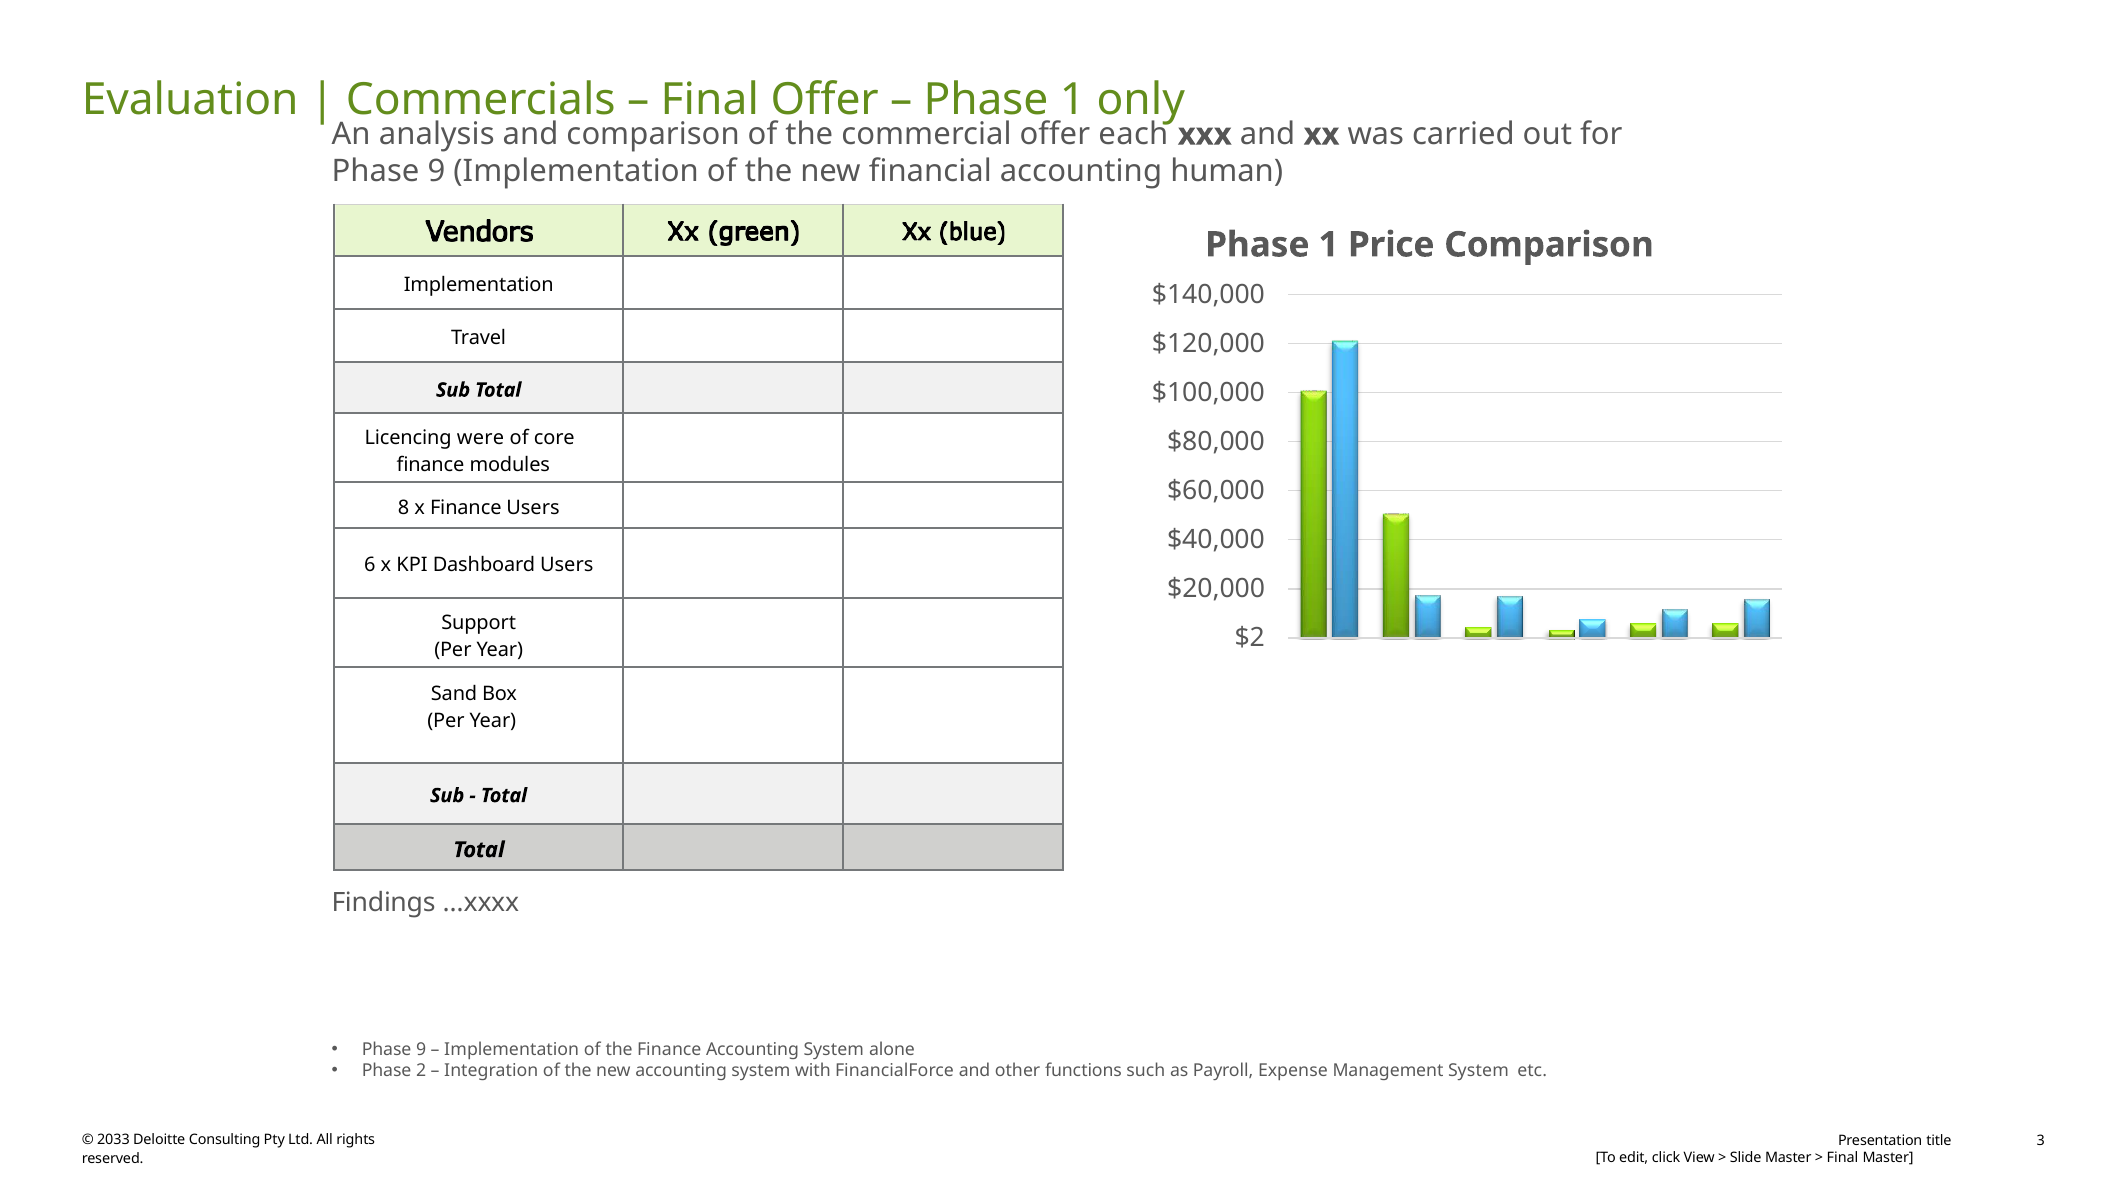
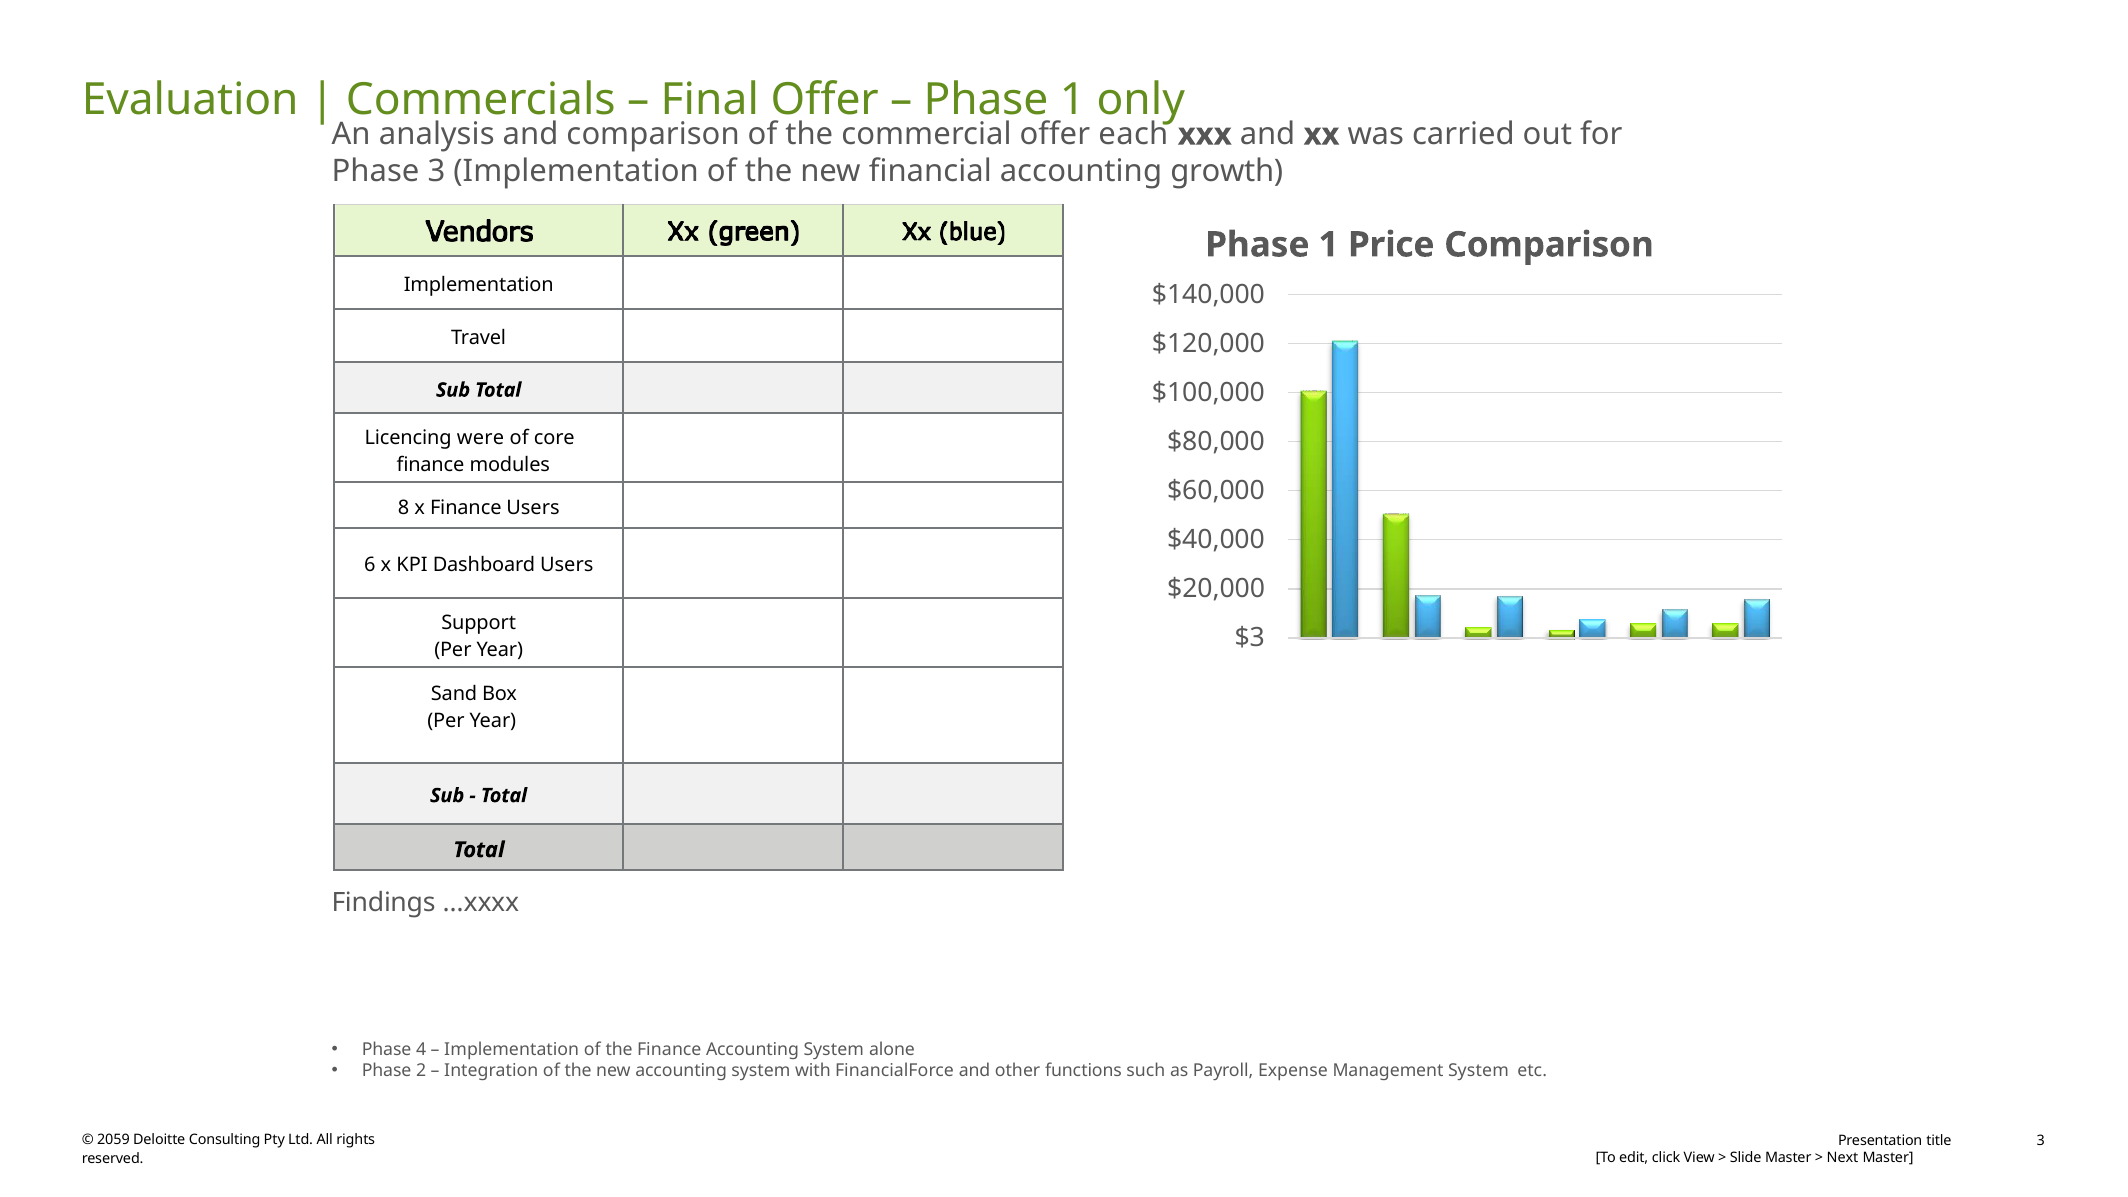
9: 9 -> 3 (436, 172)
human: human -> growth (1227, 172)
$2: $2 -> $3 (1250, 638)
9: 9 -> 4 (421, 1050)
2033: 2033 -> 2059 (113, 1140)
Final: Final -> Next (1843, 1158)
